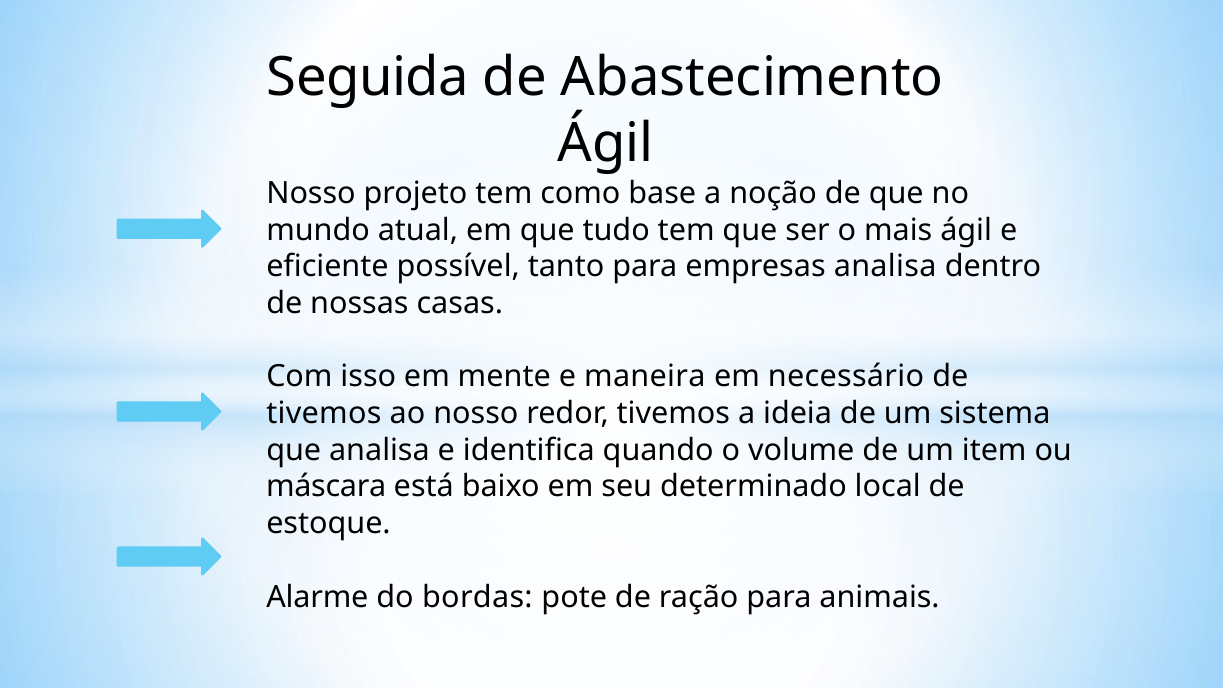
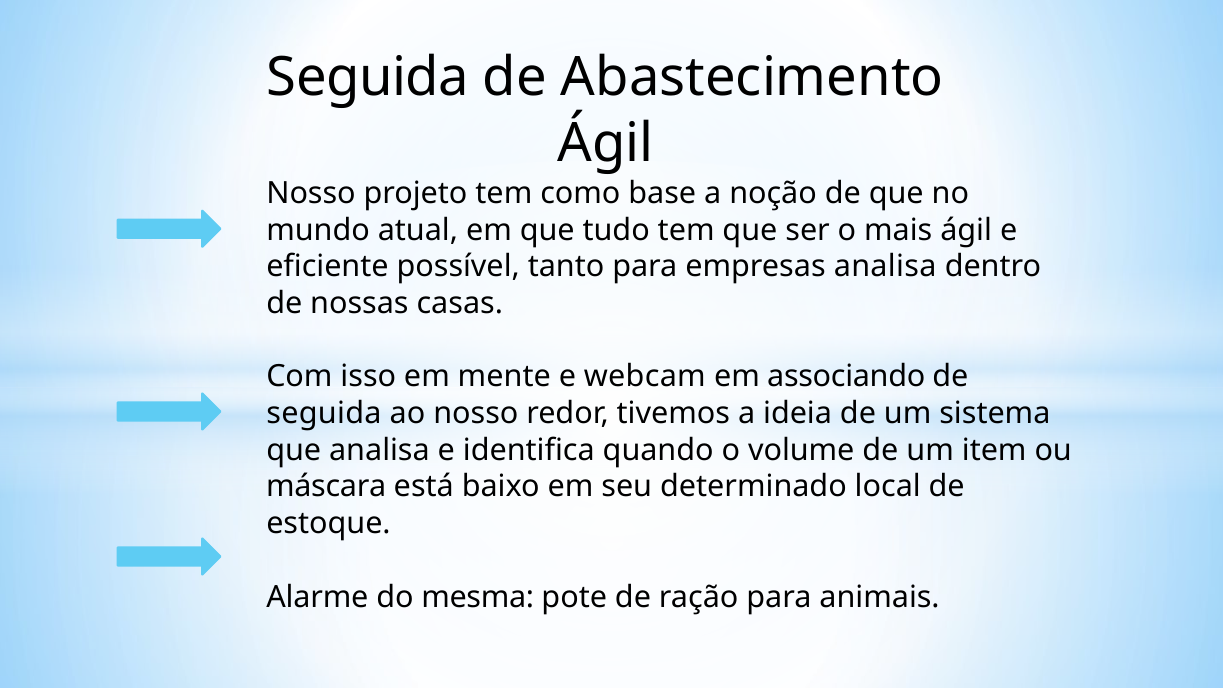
maneira: maneira -> webcam (645, 377)
necessário: necessário -> associando (846, 377)
tivemos: tivemos -> seguida (324, 413)
bordas: bordas -> mesma (478, 597)
